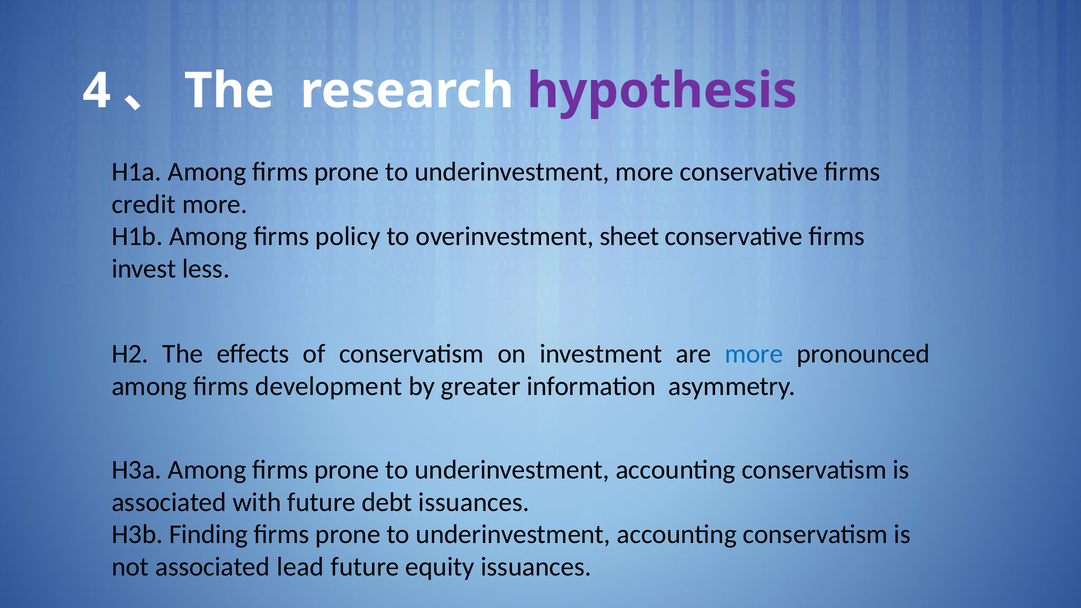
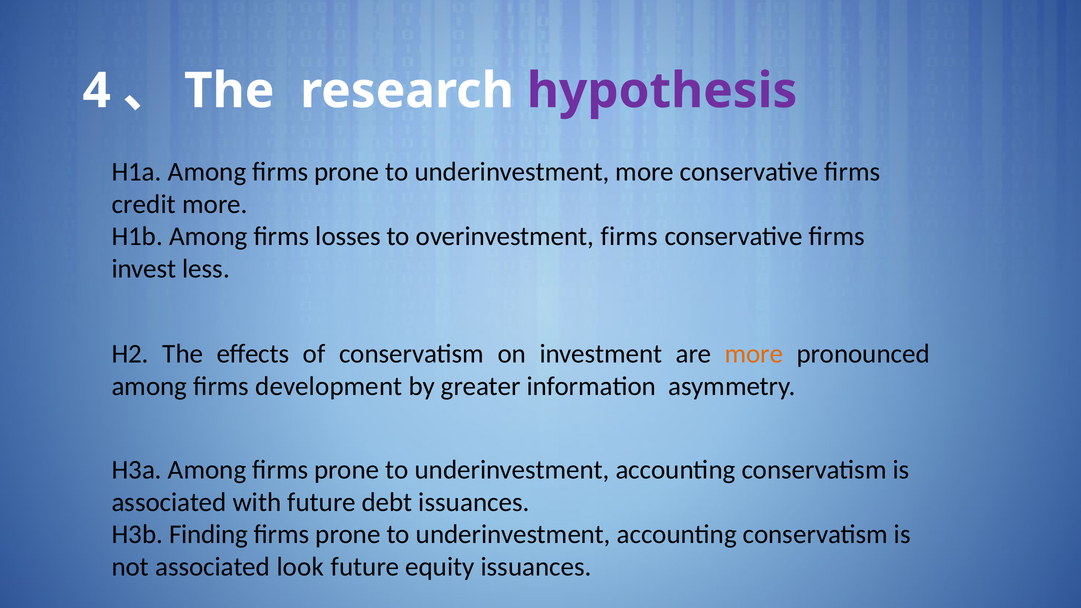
policy: policy -> losses (348, 236)
overinvestment sheet: sheet -> firms (629, 236)
more colour: blue -> orange (754, 354)
lead: lead -> look (300, 567)
